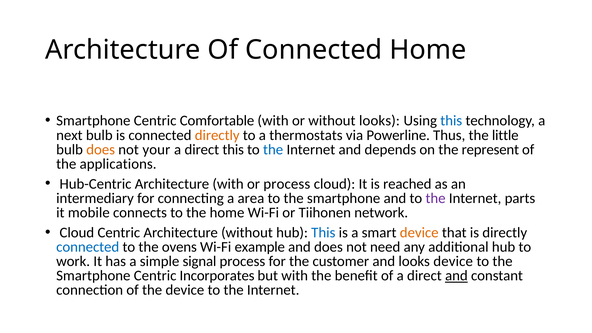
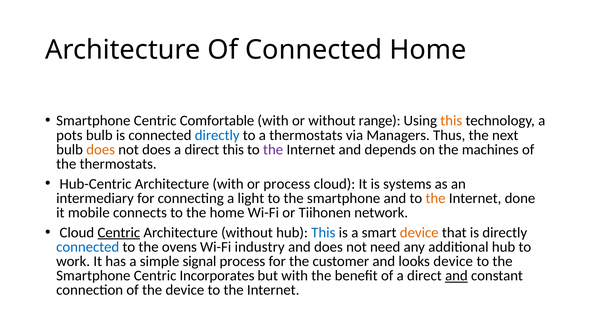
without looks: looks -> range (380, 121)
this colour: blue -> orange (451, 121)
next: next -> pots (69, 135)
directly colour: orange -> blue (217, 135)
Powerline: Powerline -> Managers (398, 135)
little: little -> next (505, 135)
not your: your -> does (156, 150)
the colour: blue -> purple (273, 150)
represent: represent -> machines (490, 150)
the applications: applications -> thermostats (118, 164)
reached: reached -> systems (407, 184)
area: area -> light (251, 198)
the colour: purple -> orange (436, 198)
parts: parts -> done (520, 198)
Centric underline: none -> present (119, 233)
example: example -> industry (260, 247)
